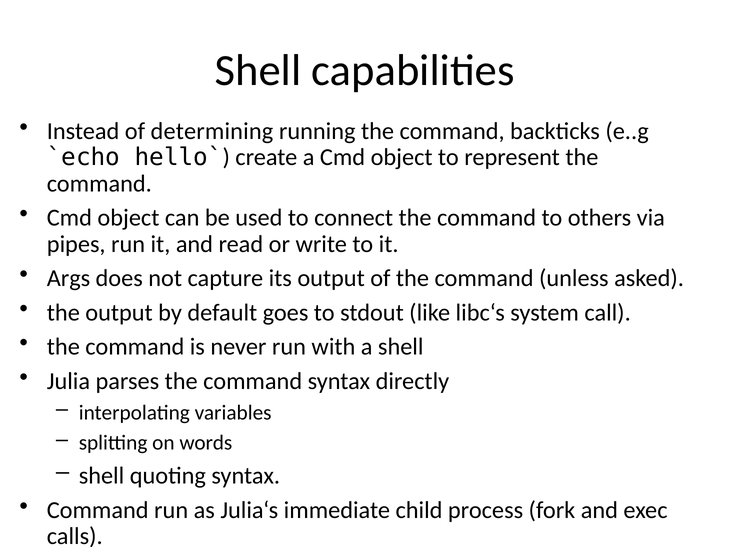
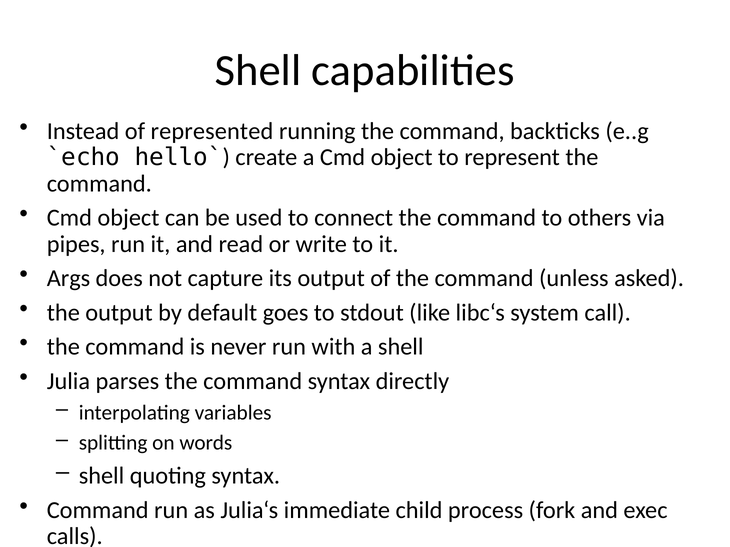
determining: determining -> represented (212, 131)
